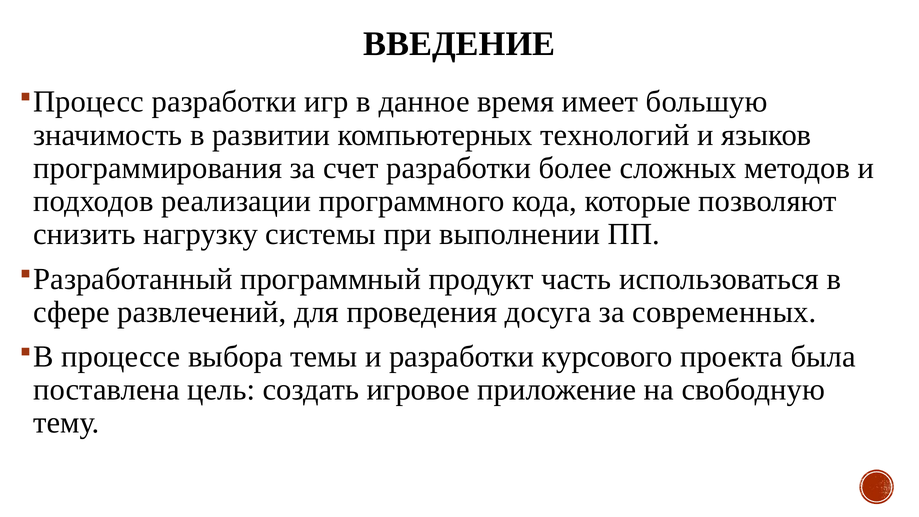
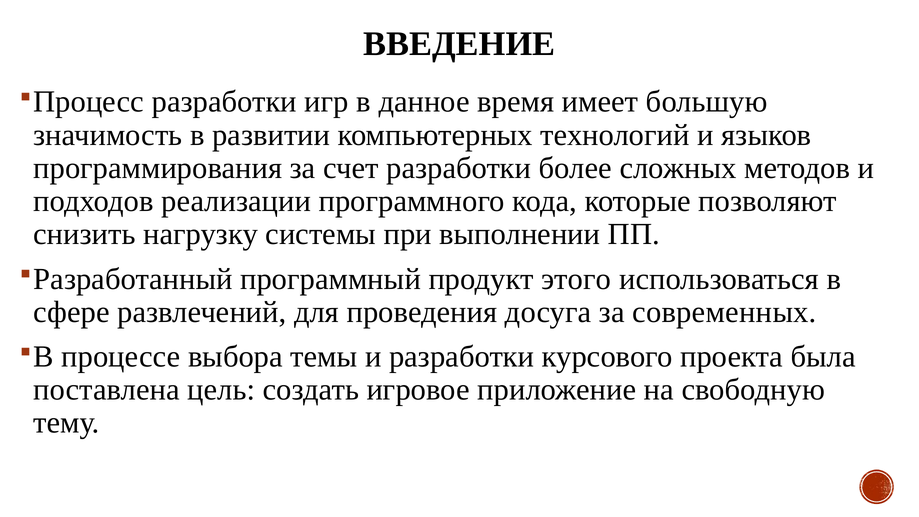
часть: часть -> этого (576, 279)
